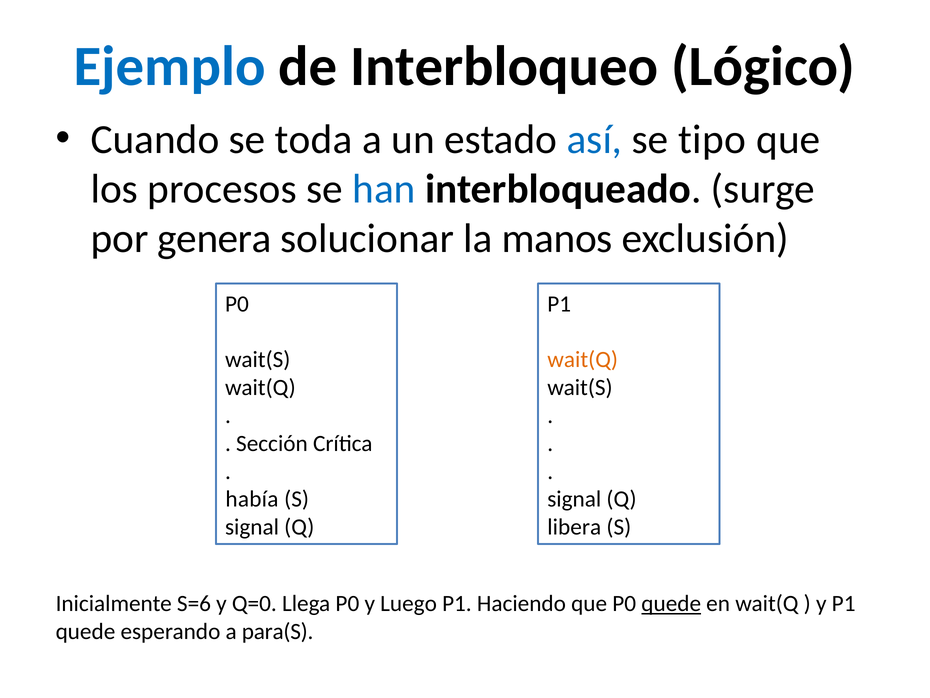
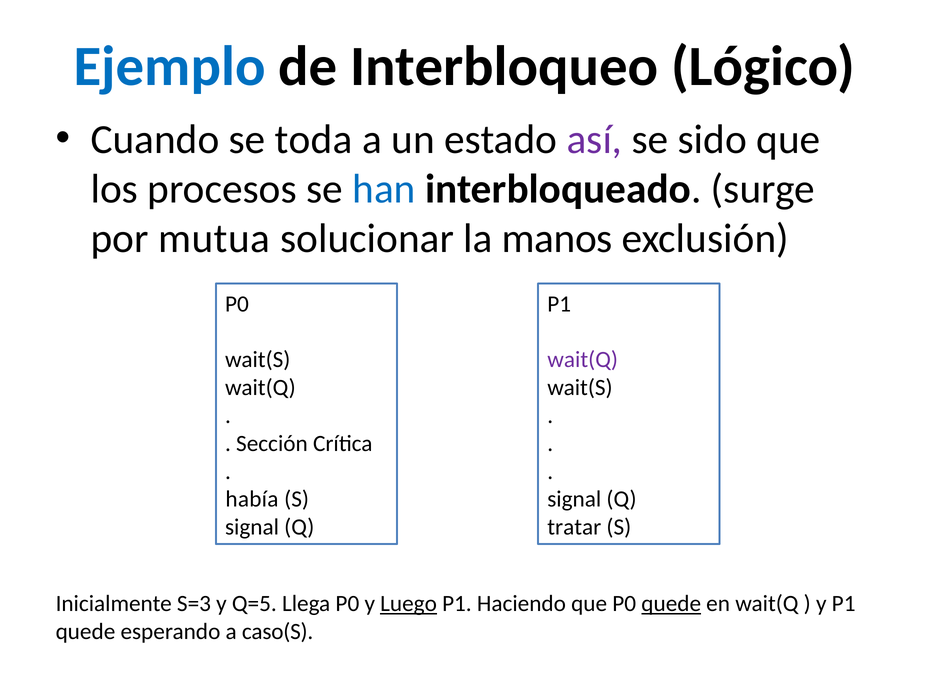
así colour: blue -> purple (594, 139)
tipo: tipo -> sido (712, 139)
genera: genera -> mutua (214, 239)
wait(Q colour: orange -> purple (583, 359)
libera: libera -> tratar (574, 527)
S=6: S=6 -> S=3 (194, 603)
Q=0: Q=0 -> Q=5 (254, 603)
Luego underline: none -> present (409, 603)
para(S: para(S -> caso(S (278, 631)
